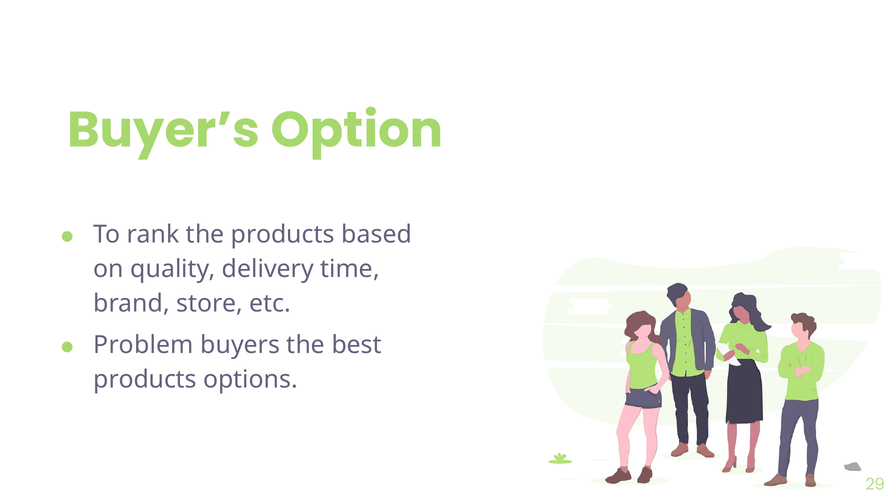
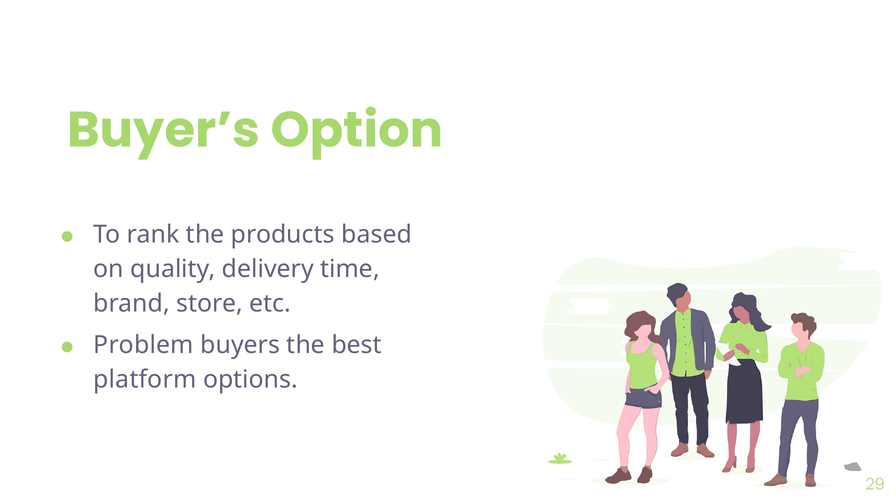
products: products -> platform (145, 380)
